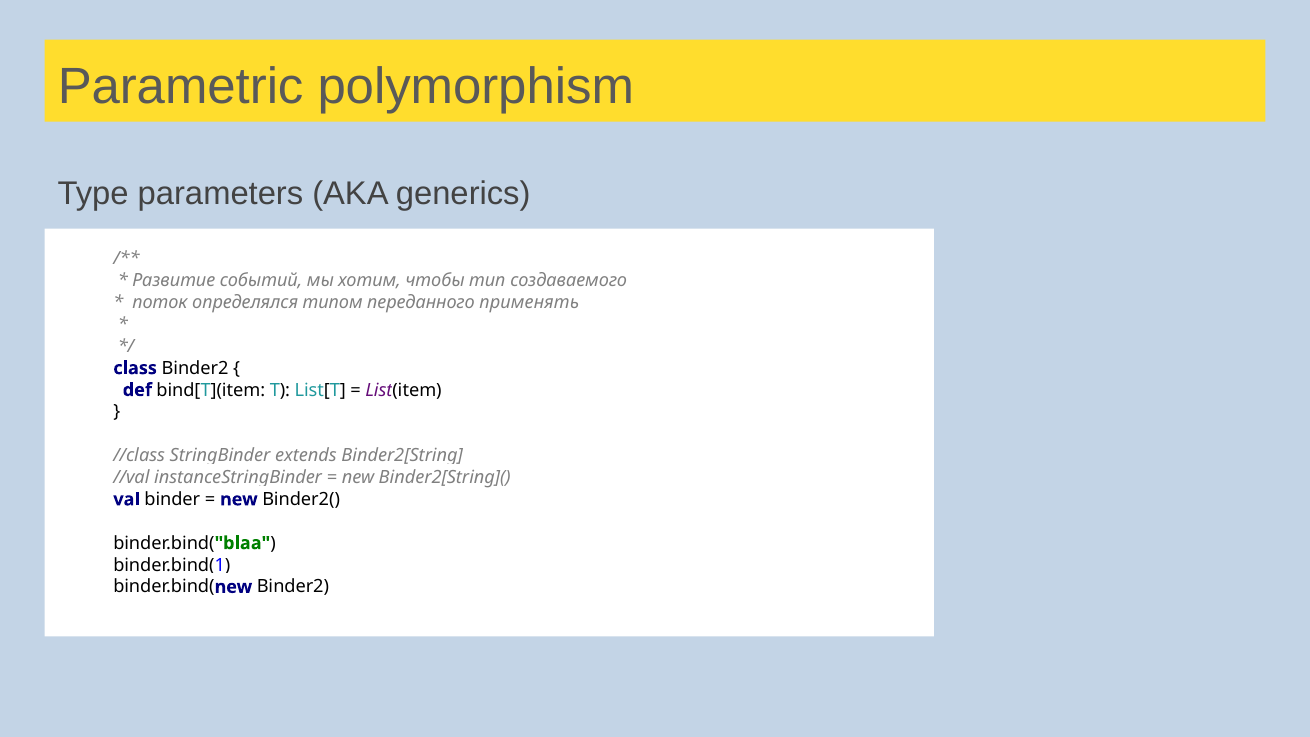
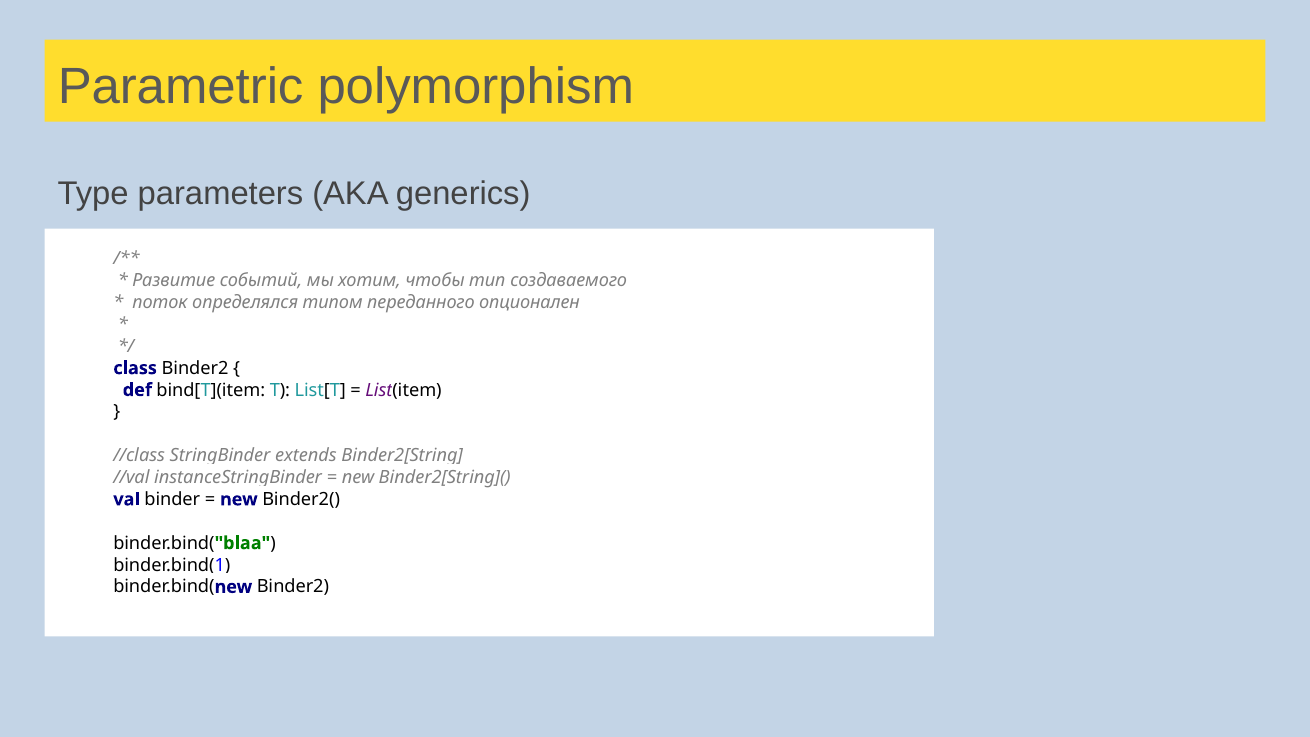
применять: применять -> опционален (529, 303)
